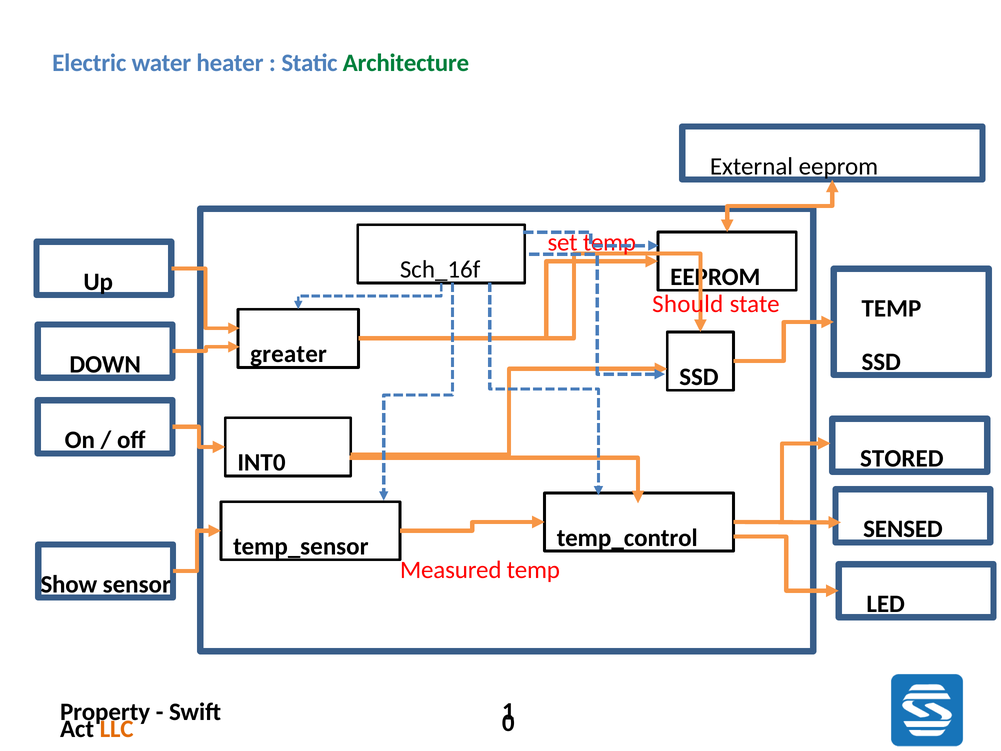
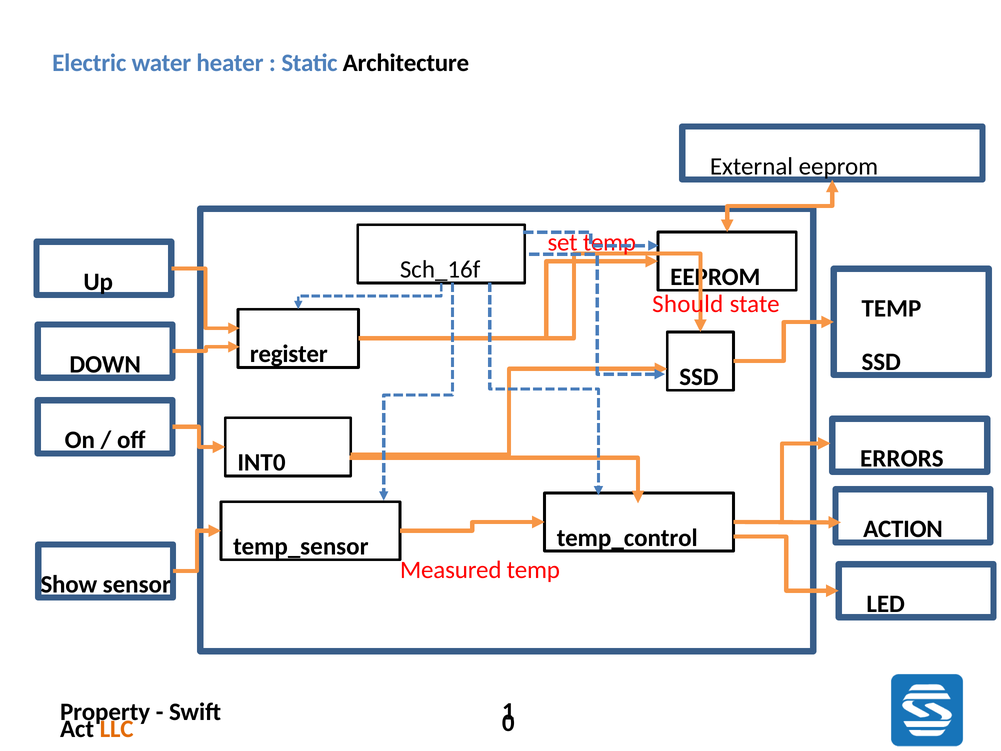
Architecture colour: green -> black (406, 63)
greater: greater -> register (289, 354)
STORED: STORED -> ERRORS (902, 458)
SENSED: SENSED -> ACTION (903, 529)
